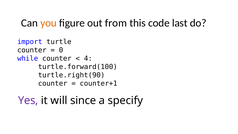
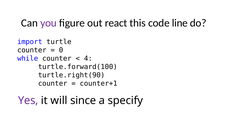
you colour: orange -> purple (48, 23)
from: from -> react (116, 23)
last: last -> line (180, 23)
